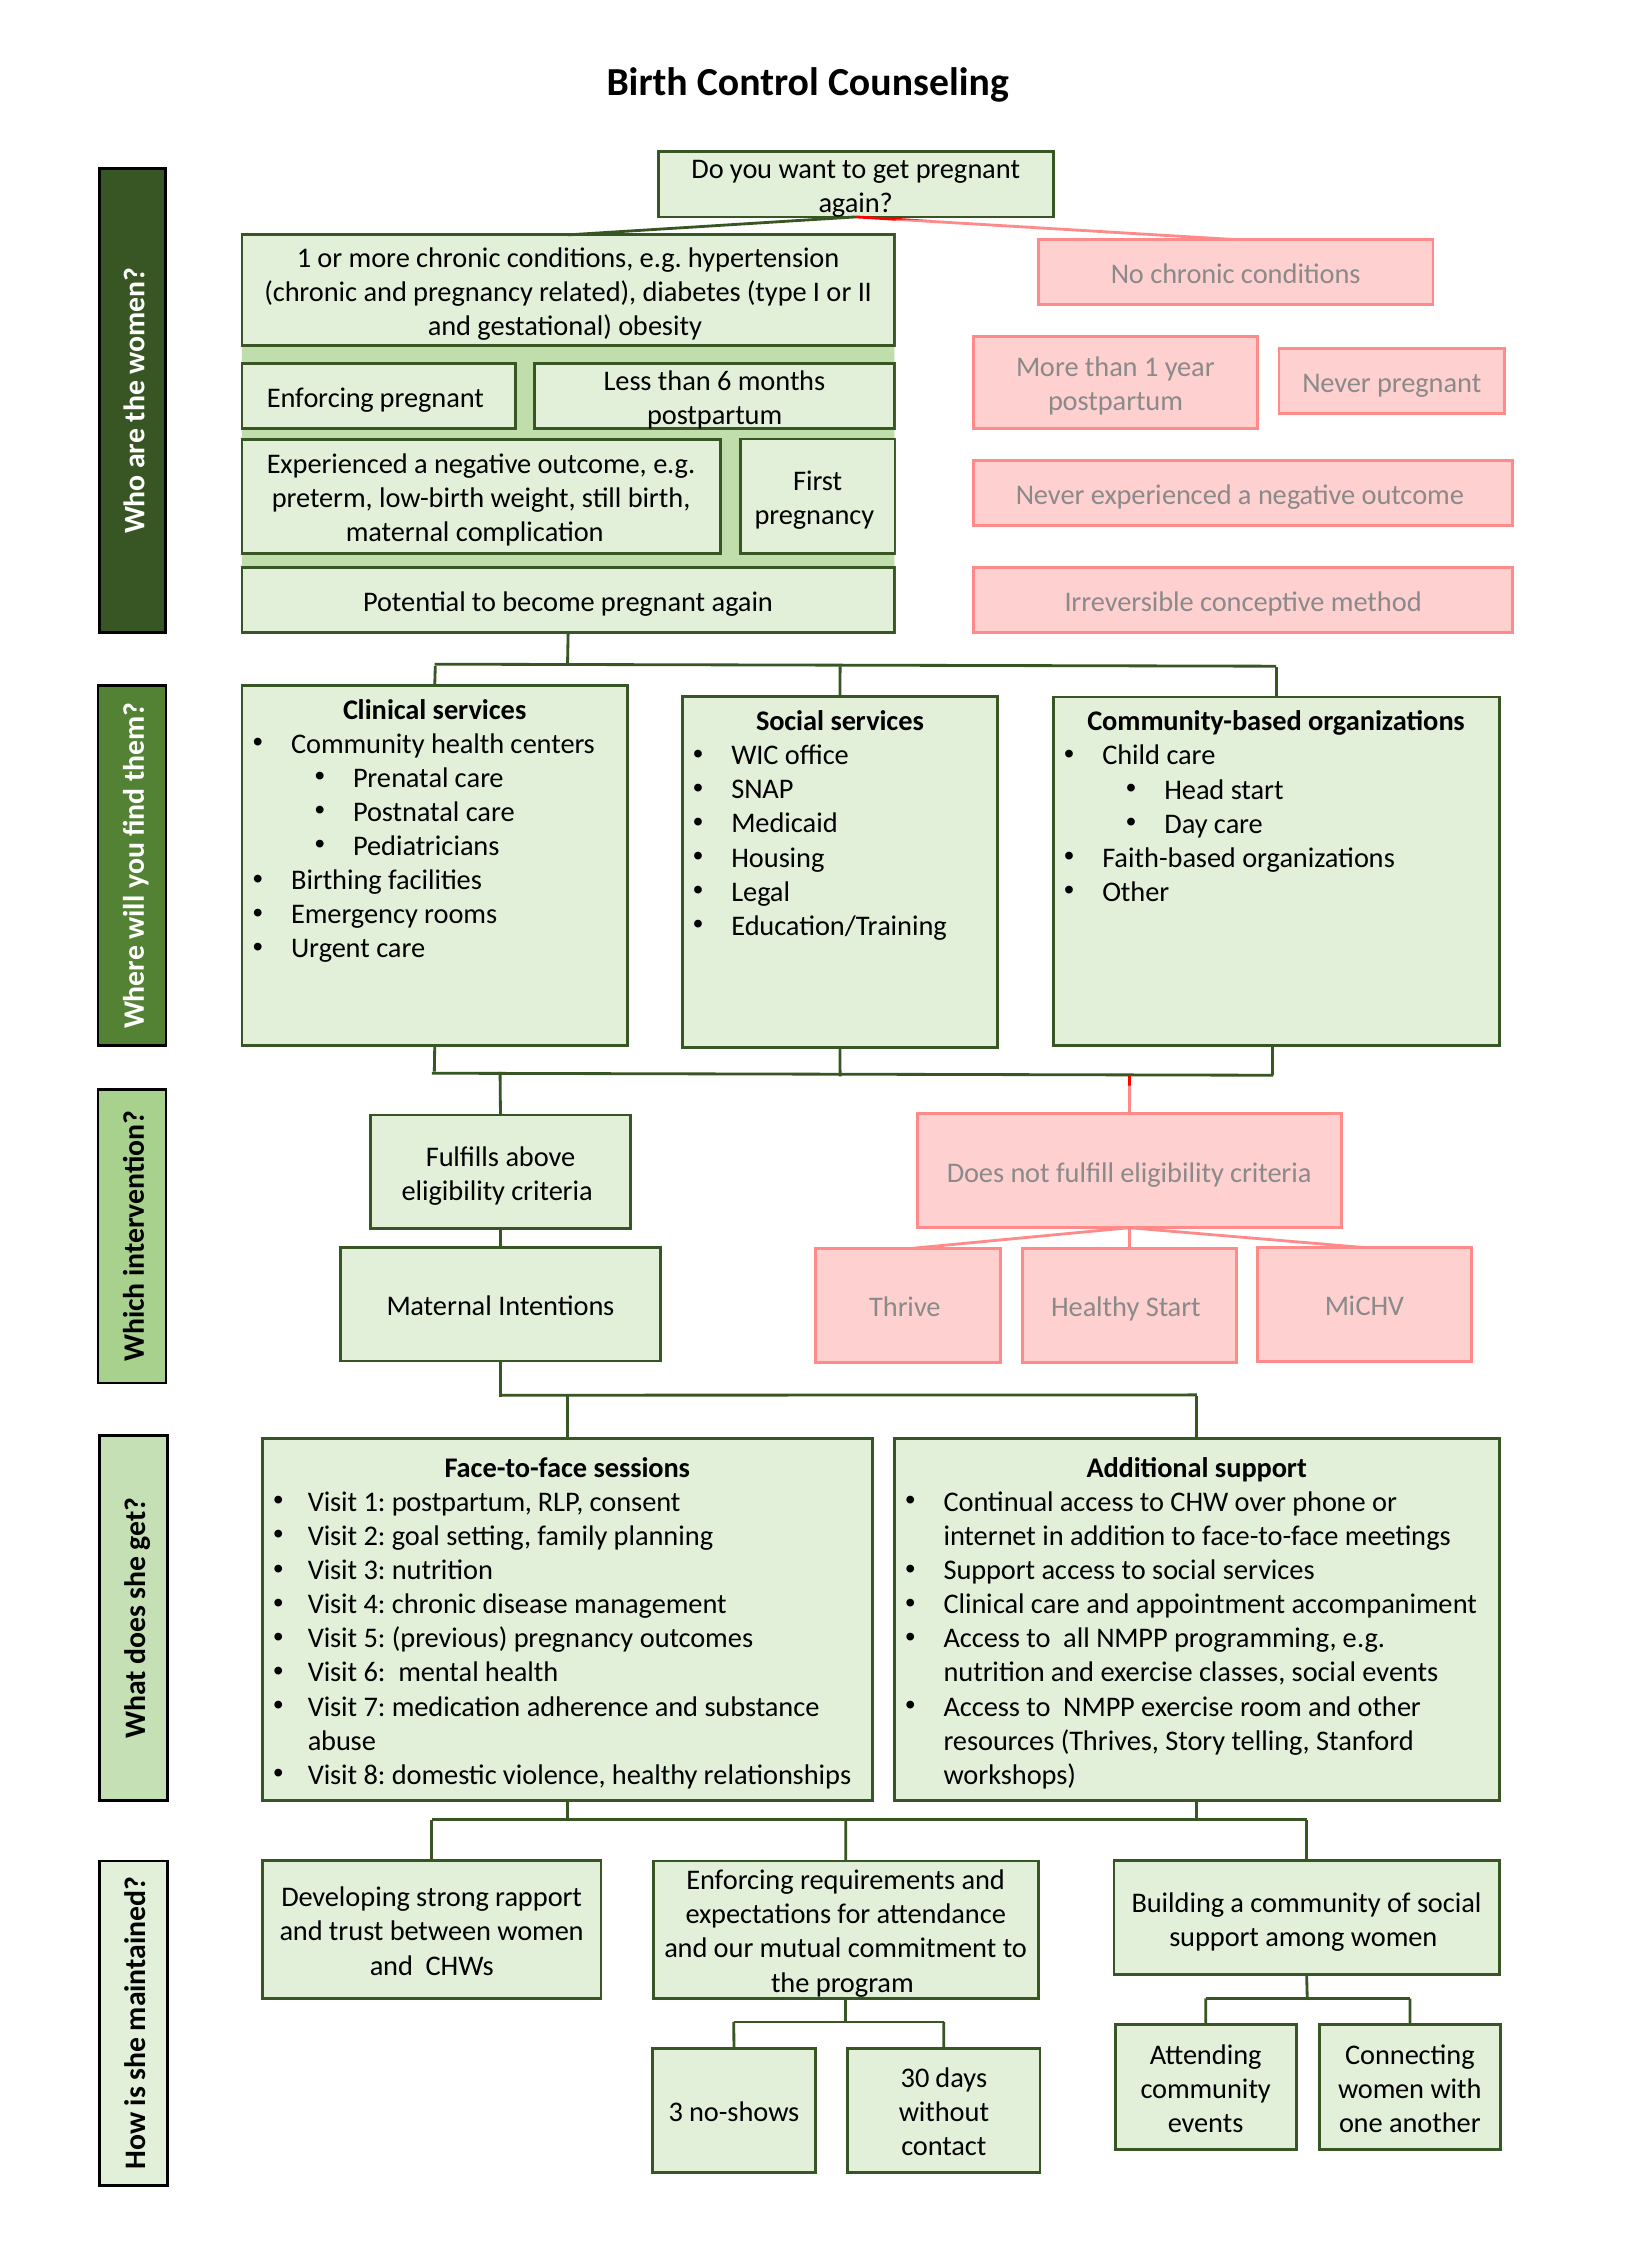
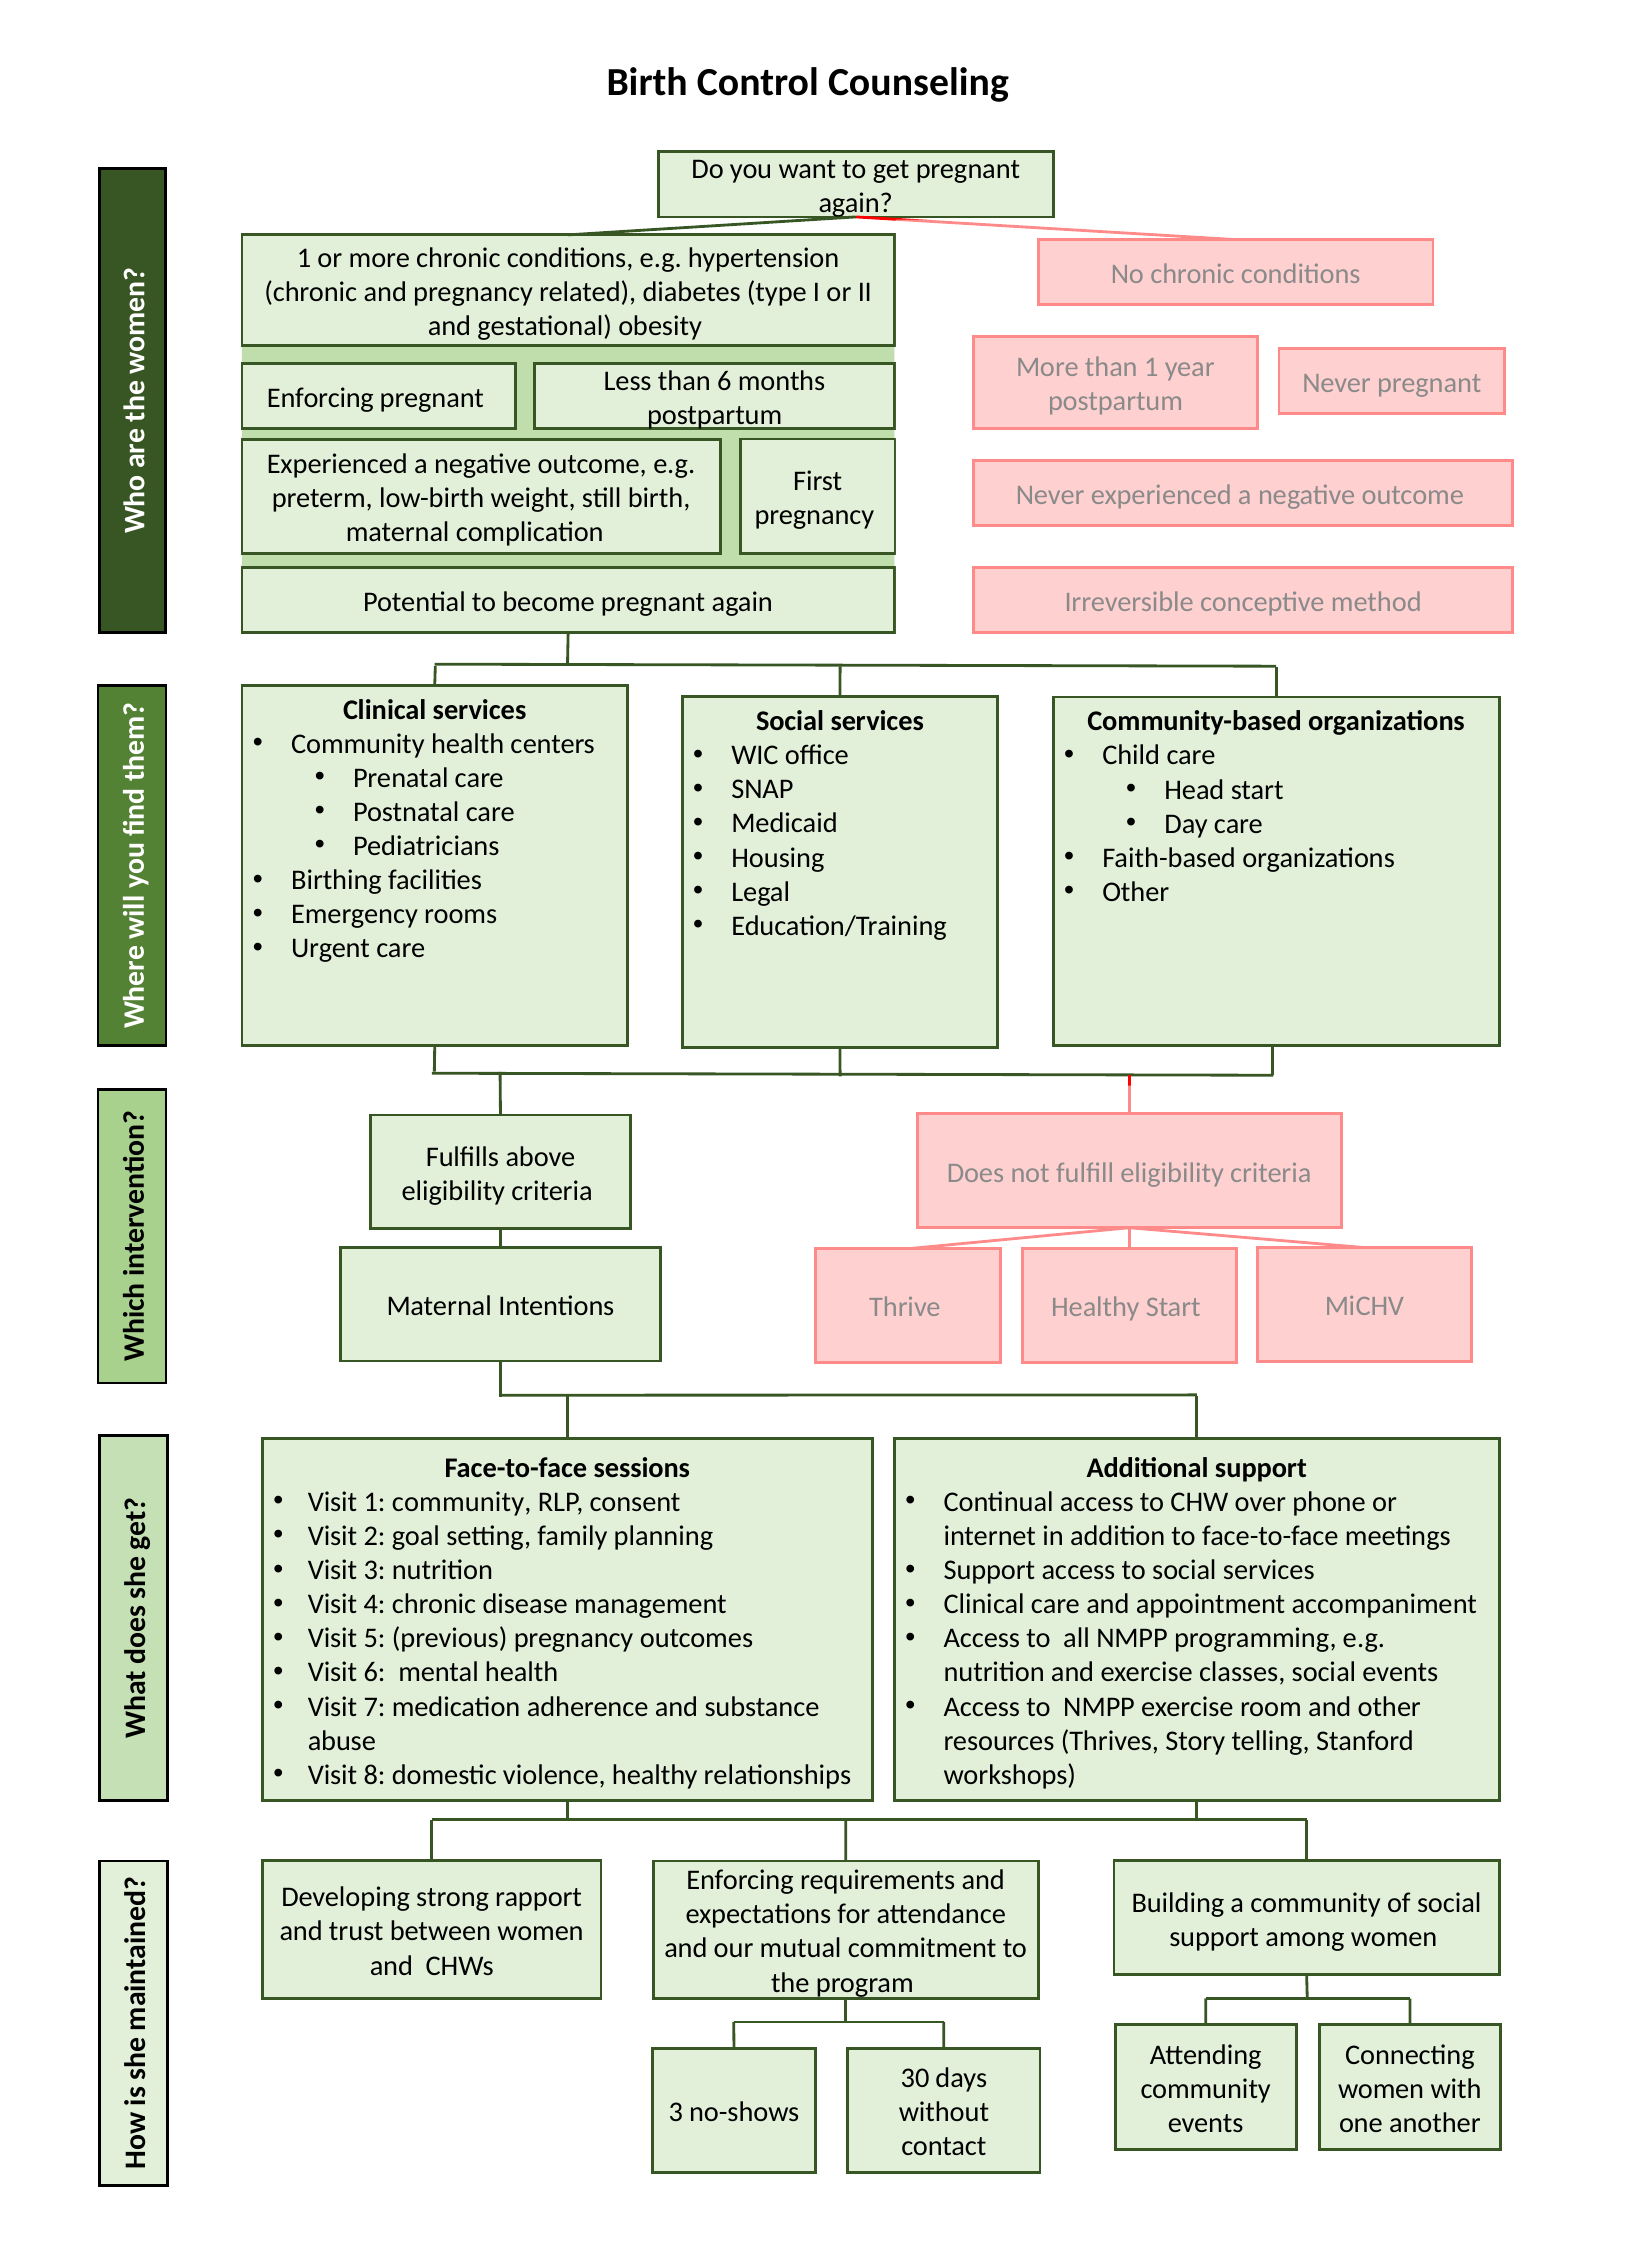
1 postpartum: postpartum -> community (462, 1502)
